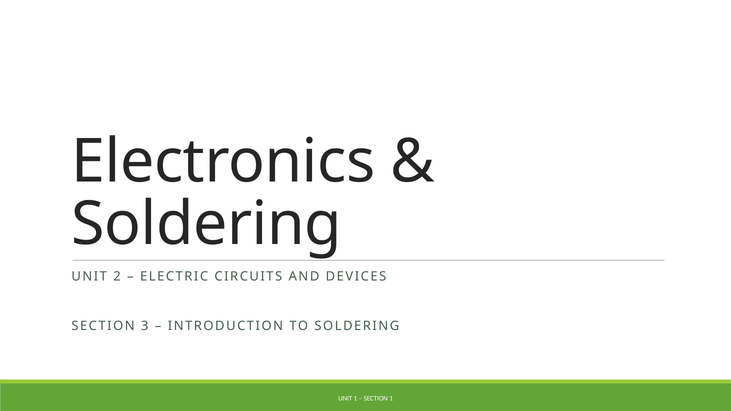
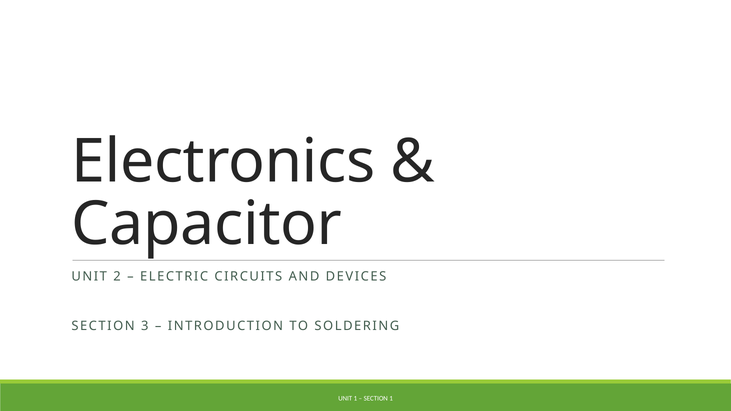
Soldering: Soldering -> Capacitor (207, 224)
